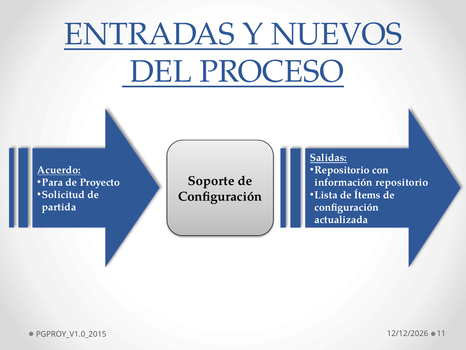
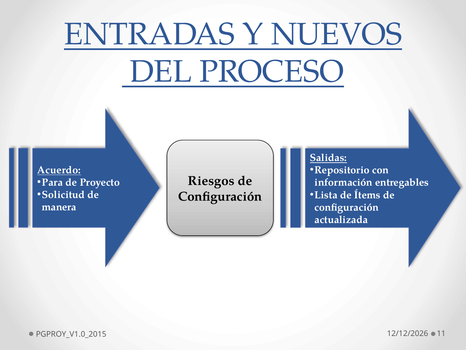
Soporte: Soporte -> Riesgos (211, 181)
información repositorio: repositorio -> entregables (402, 182)
partida: partida -> manera (59, 207)
